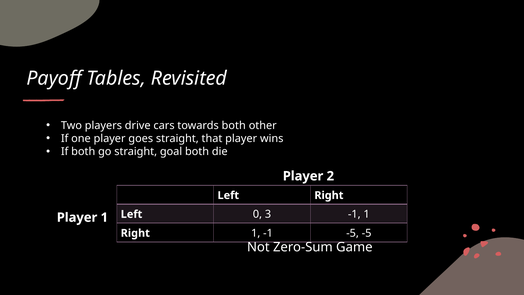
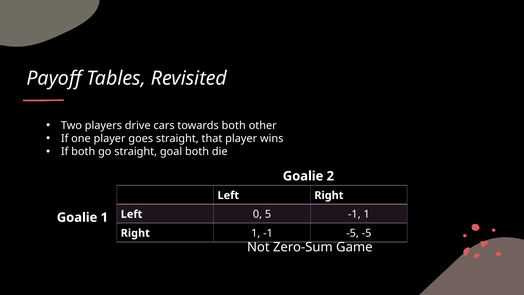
Player: Player -> Goalie (303, 176)
3: 3 -> 5 (268, 214)
Player: Player -> Goalie (77, 217)
